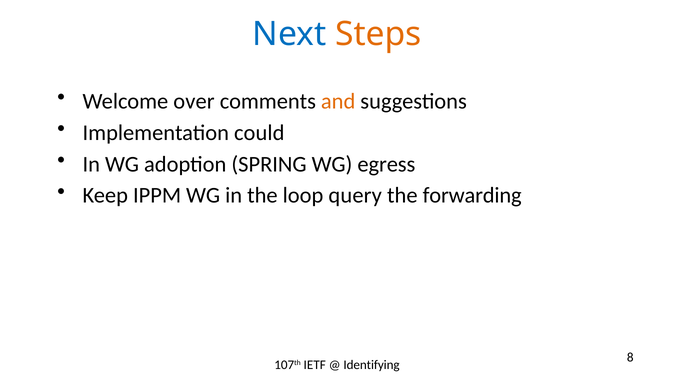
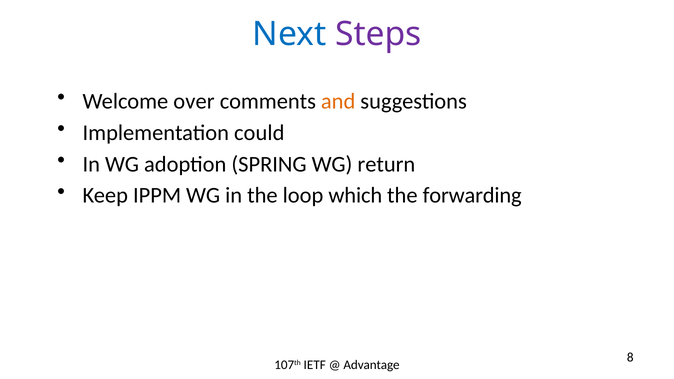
Steps colour: orange -> purple (378, 34)
egress: egress -> return (386, 164)
query: query -> which (355, 196)
Identifying: Identifying -> Advantage (372, 365)
